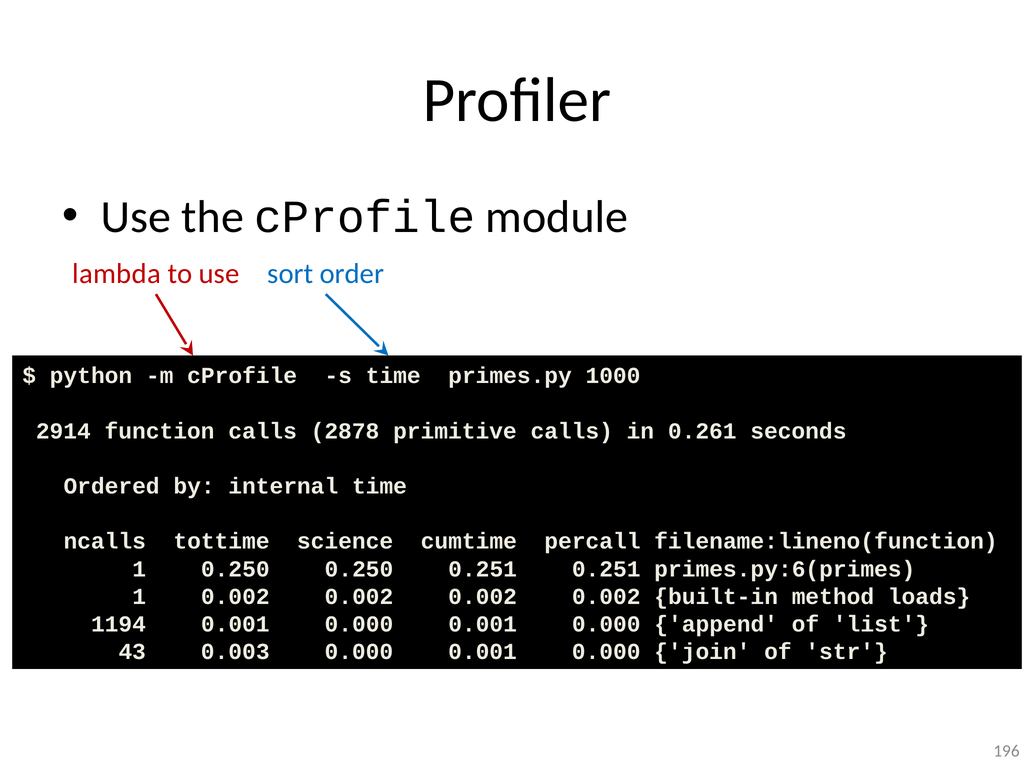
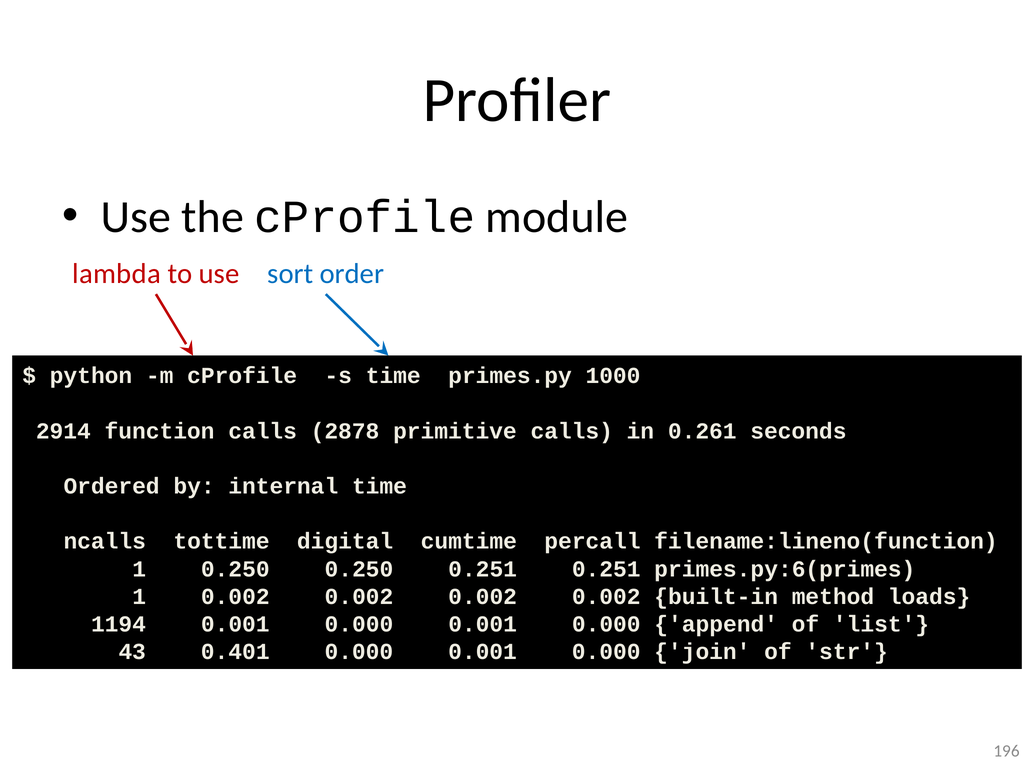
science: science -> digital (345, 541)
0.003: 0.003 -> 0.401 (235, 651)
